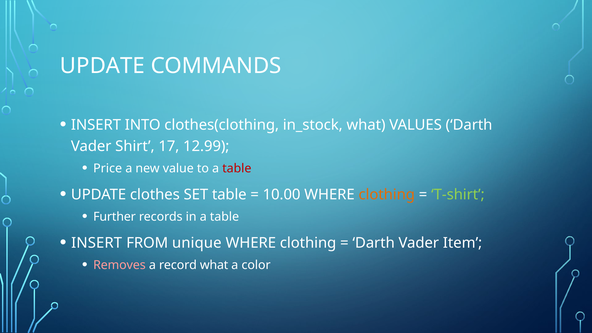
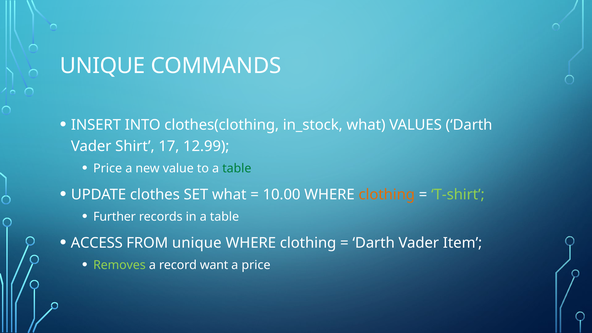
UPDATE: UPDATE -> UNIQUE (103, 66)
table colour: red -> green (237, 168)
SET table: table -> what (229, 195)
INSERT: INSERT -> ACCESS (97, 243)
Removes colour: pink -> light green (119, 265)
record what: what -> want (214, 265)
a color: color -> price (256, 265)
